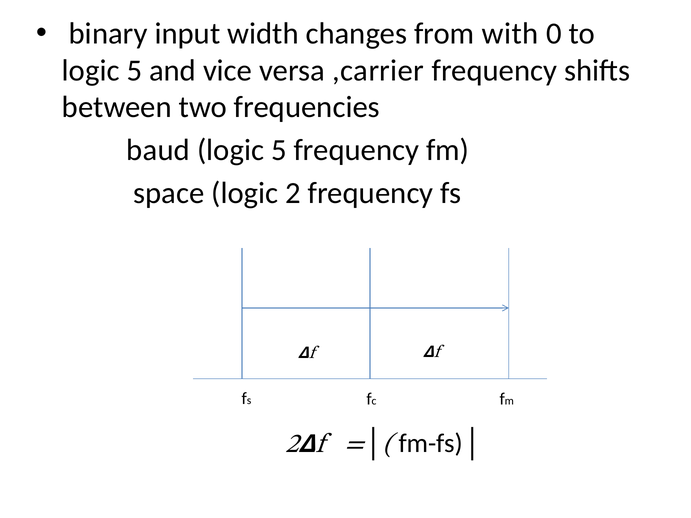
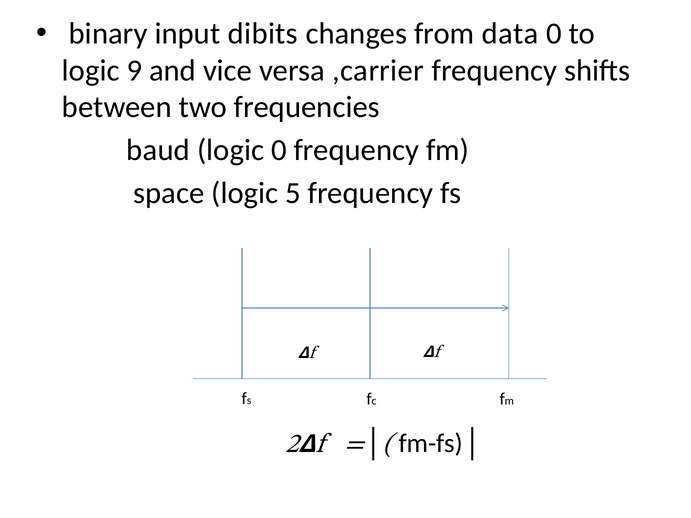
width: width -> dibits (263, 34)
with: with -> data (510, 34)
5: 5 -> 9 (134, 70)
5: 5 -> 0 (279, 150)
2: 2 -> 5 (293, 193)
